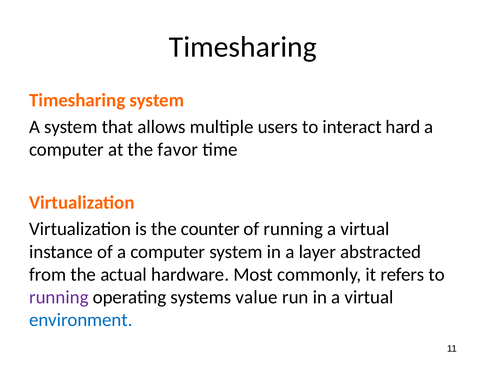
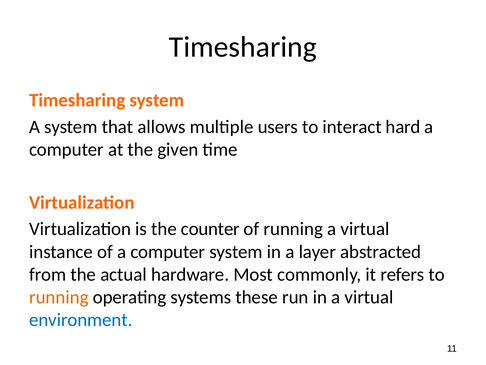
favor: favor -> given (178, 149)
running colour: purple -> orange (59, 297)
value: value -> these (257, 297)
